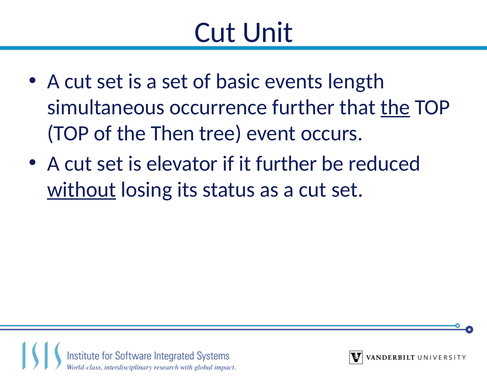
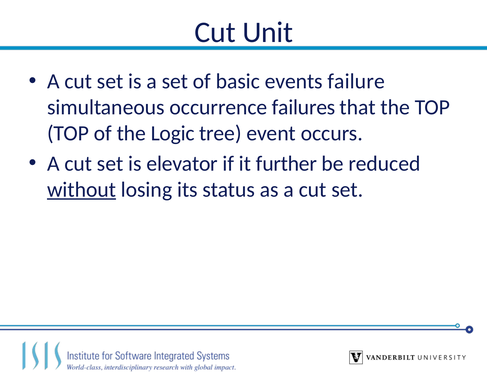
length: length -> failure (356, 81)
occurrence further: further -> failures (304, 107)
the underline: present -> none (395, 107)
Then: Then -> Logic (173, 133)
